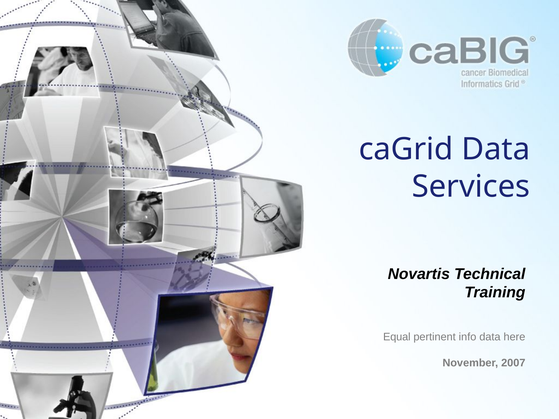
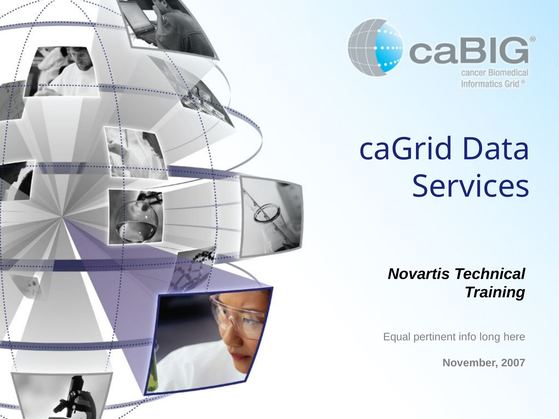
info data: data -> long (490, 337)
